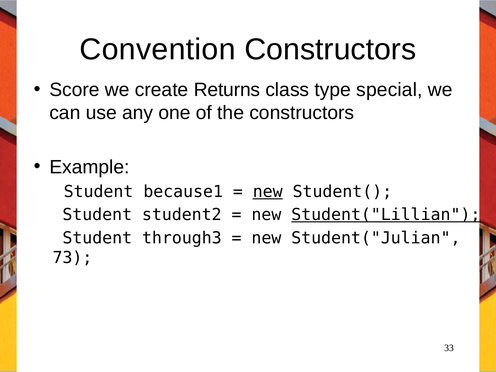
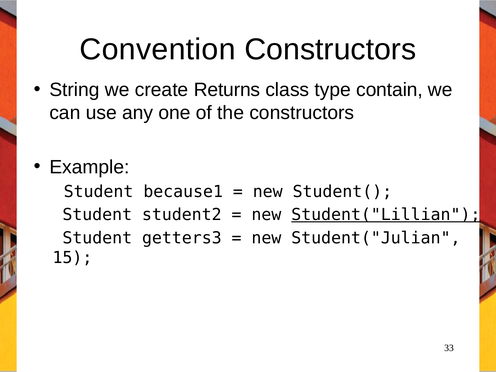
Score: Score -> String (75, 90)
special: special -> contain (389, 90)
new underline: present -> none (268, 192)
through3: through3 -> getters3 (182, 238)
73: 73 -> 15 (72, 258)
